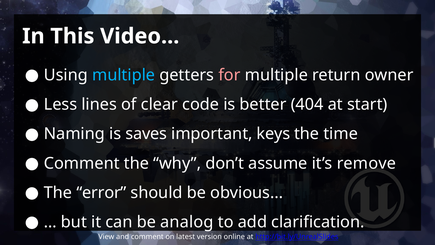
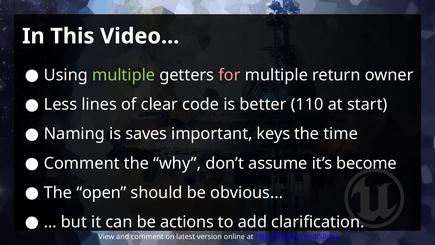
multiple colour: light blue -> light green (124, 75)
404: 404 -> 110 (307, 104)
remove: remove -> become (367, 163)
error: error -> open (101, 192)
analog: analog -> actions (187, 222)
